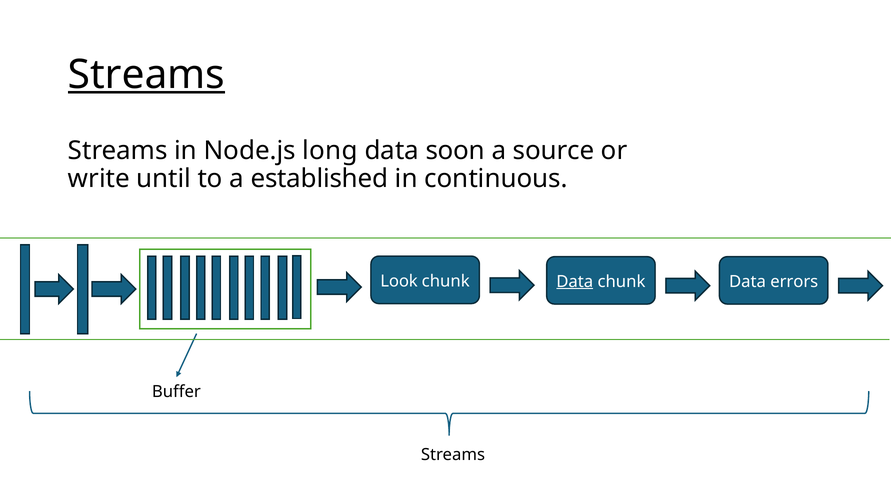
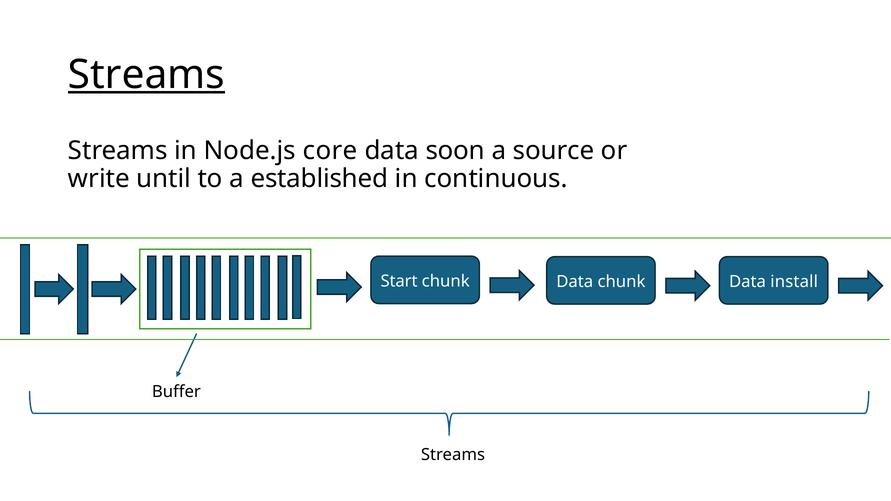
long: long -> core (330, 151)
Look: Look -> Start (399, 281)
Data underline: present -> none (575, 282)
errors: errors -> install (794, 282)
